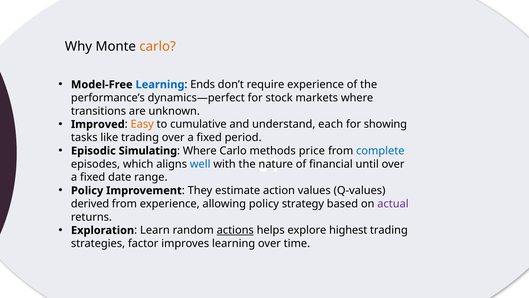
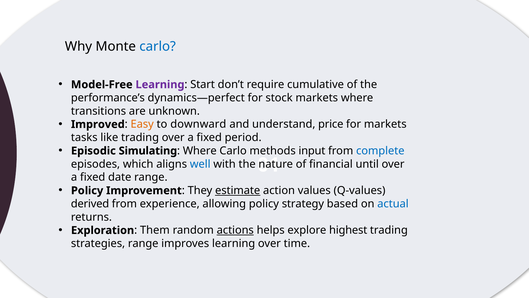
carlo colour: orange -> blue (158, 46)
Learning colour: blue -> purple (160, 84)
Ends: Ends -> Start (203, 84)
require experience: experience -> cumulative (316, 84)
cumulative: cumulative -> downward (198, 124)
each: each -> price (331, 124)
for showing: showing -> markets (385, 124)
price: price -> input (312, 151)
estimate underline: none -> present (238, 190)
actual colour: purple -> blue (393, 204)
Learn: Learn -> Them (155, 230)
strategies factor: factor -> range (143, 243)
